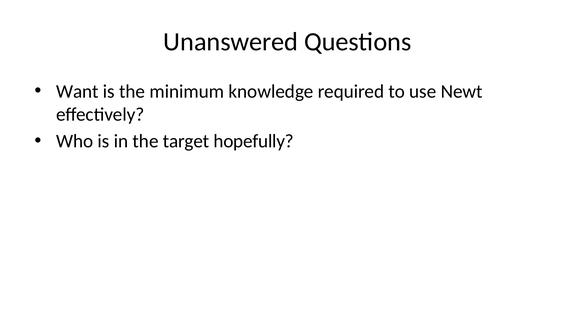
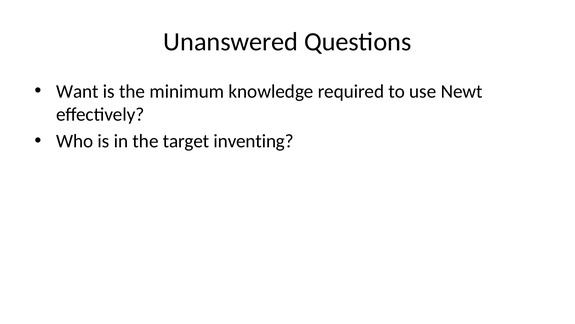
hopefully: hopefully -> inventing (254, 141)
